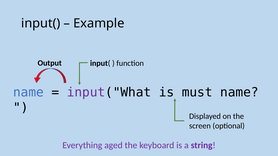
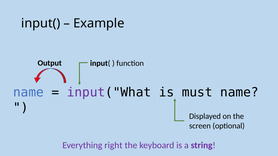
aged: aged -> right (113, 146)
